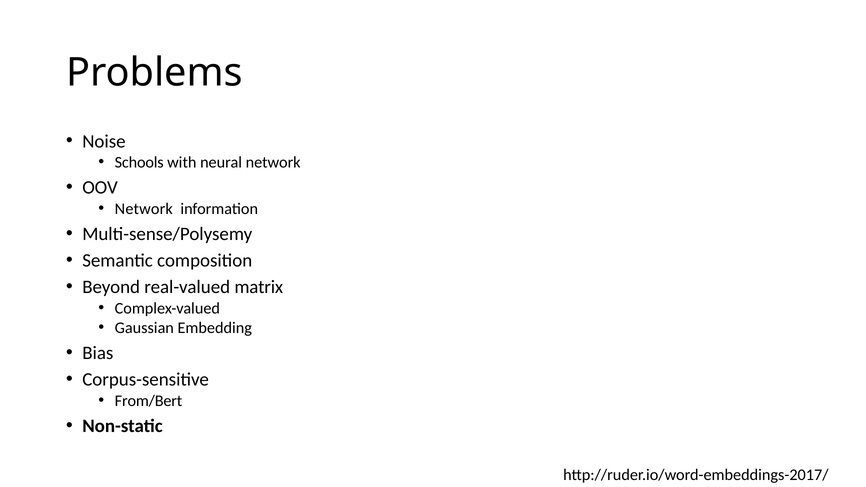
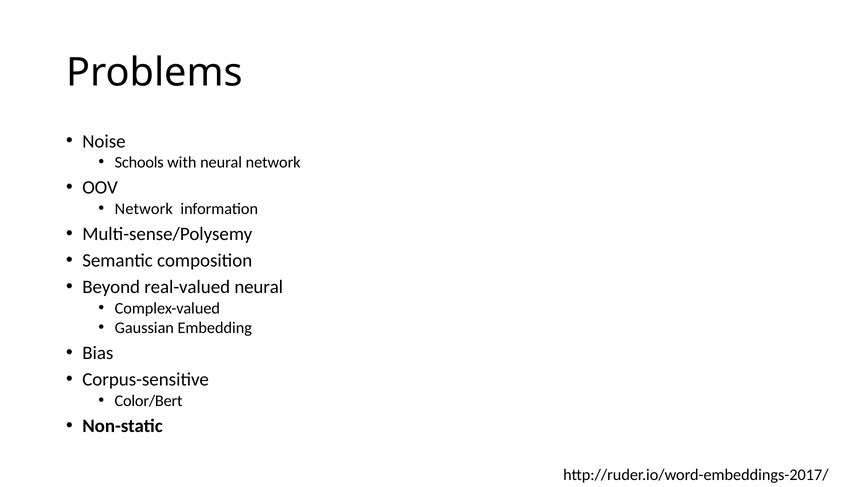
real-valued matrix: matrix -> neural (259, 287)
From/Bert: From/Bert -> Color/Bert (149, 401)
